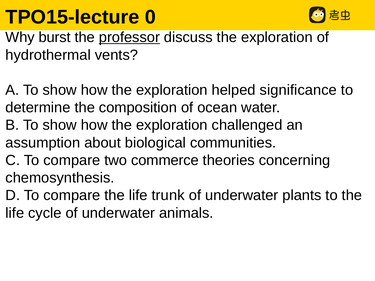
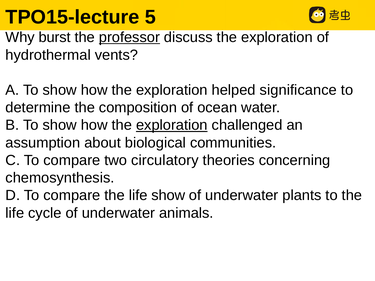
0: 0 -> 5 (150, 17)
exploration underline: none -> present (172, 125)
commerce: commerce -> circulatory (165, 160)
life trunk: trunk -> show (168, 196)
